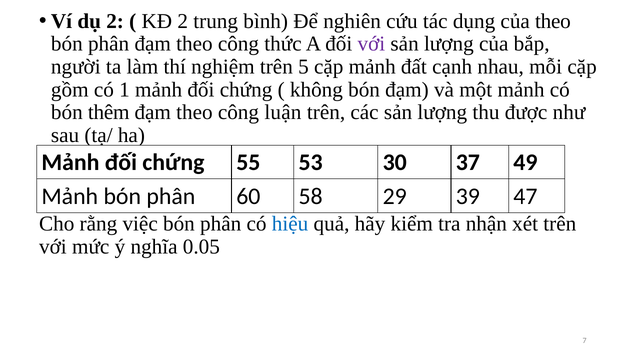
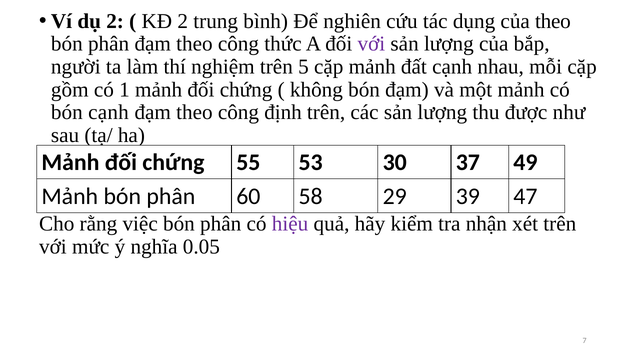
bón thêm: thêm -> cạnh (109, 113)
luận: luận -> định (283, 113)
hiệu colour: blue -> purple (290, 224)
